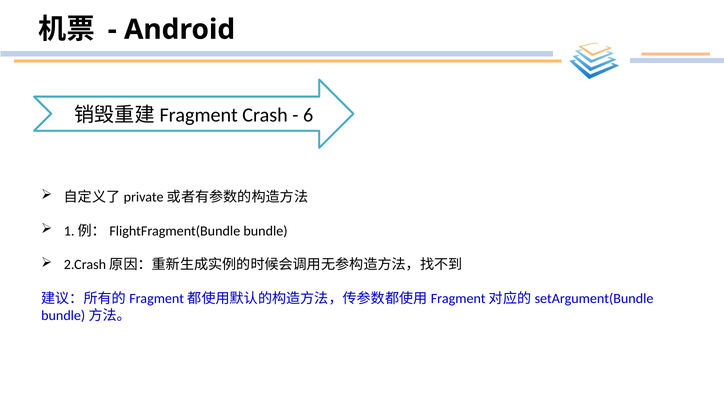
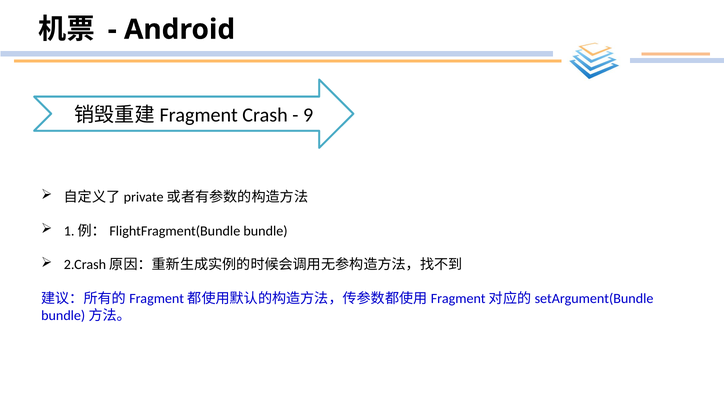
6: 6 -> 9 (308, 115)
